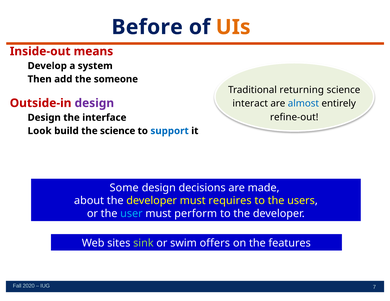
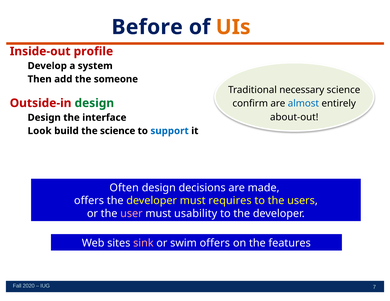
means: means -> profile (93, 51)
returning: returning -> necessary (302, 90)
interact: interact -> confirm (250, 104)
design colour: purple -> green (94, 103)
refine-out: refine-out -> about-out (294, 117)
Some: Some -> Often (124, 188)
about: about -> offers (89, 201)
user colour: light blue -> pink (131, 214)
perform: perform -> usability (196, 214)
sink colour: light green -> pink (143, 243)
